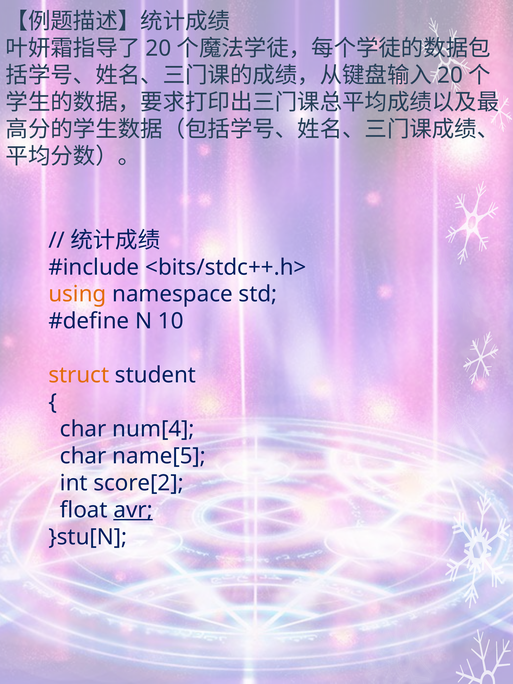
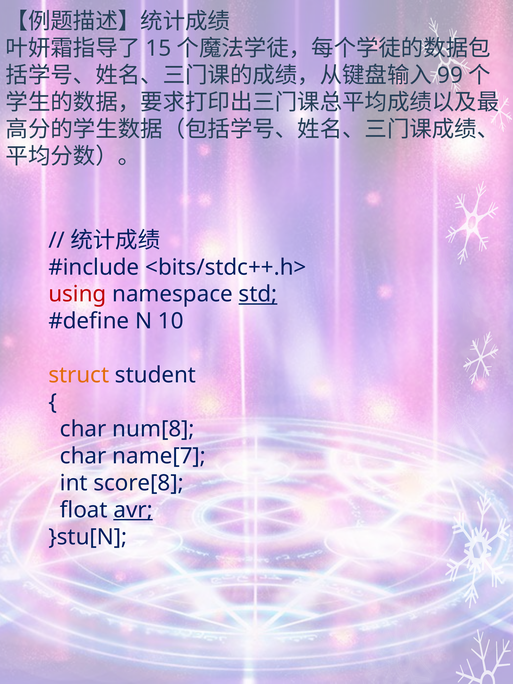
20: 20 -> 15 (158, 49)
20: 20 -> 99 (450, 76)
using colour: orange -> red (77, 294)
std underline: none -> present (258, 294)
num[4: num[4 -> num[8 (153, 429)
name[5: name[5 -> name[7 (159, 456)
score[2: score[2 -> score[8 (139, 483)
